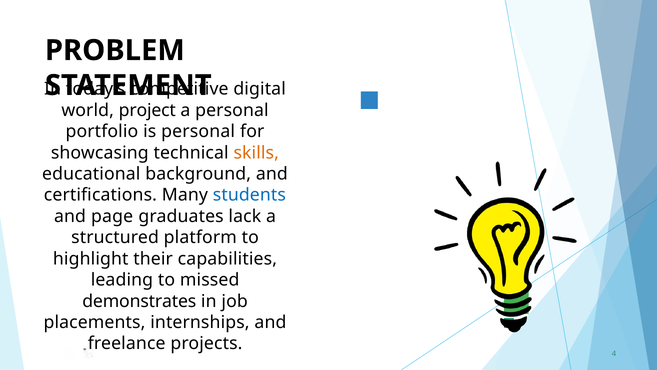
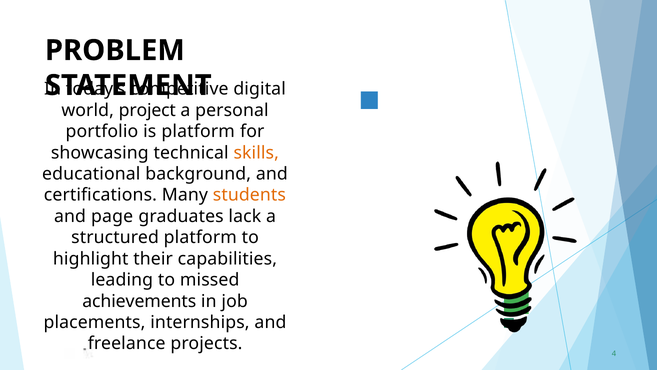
is personal: personal -> platform (198, 131)
students colour: blue -> orange (249, 195)
demonstrates: demonstrates -> achievements (139, 301)
